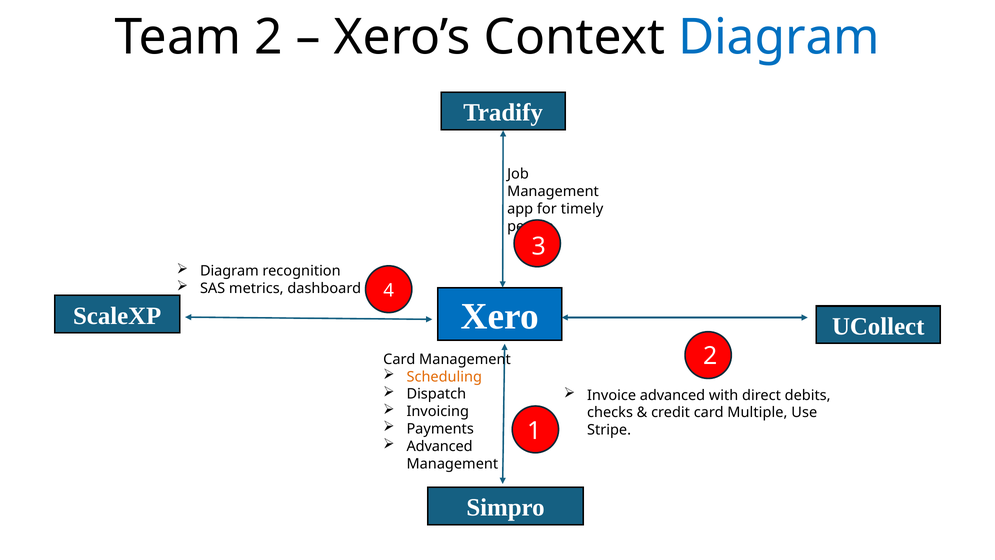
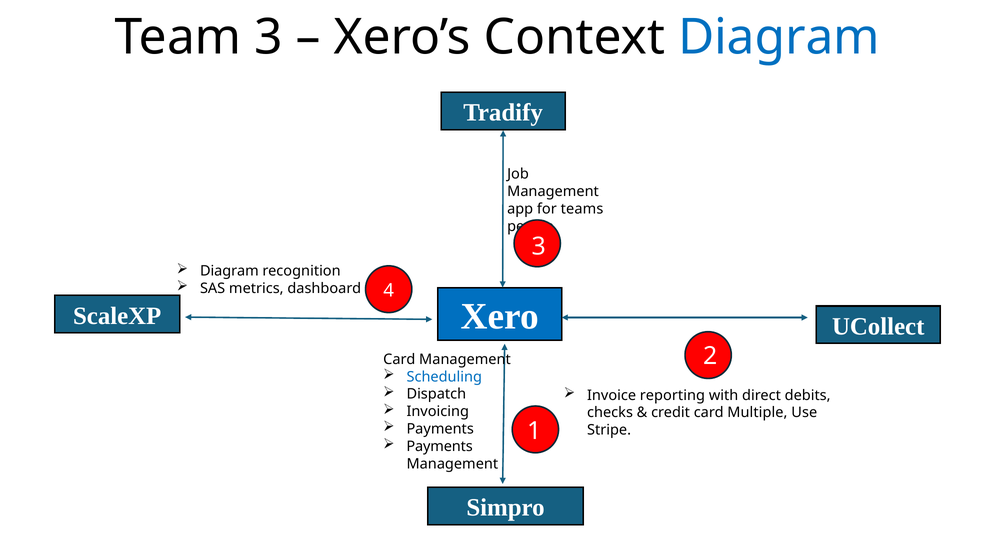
Team 2: 2 -> 3 (269, 37)
timely: timely -> teams (582, 209)
Scheduling colour: orange -> blue (444, 377)
Invoice advanced: advanced -> reporting (672, 395)
Advanced: Advanced -> Payments (440, 446)
